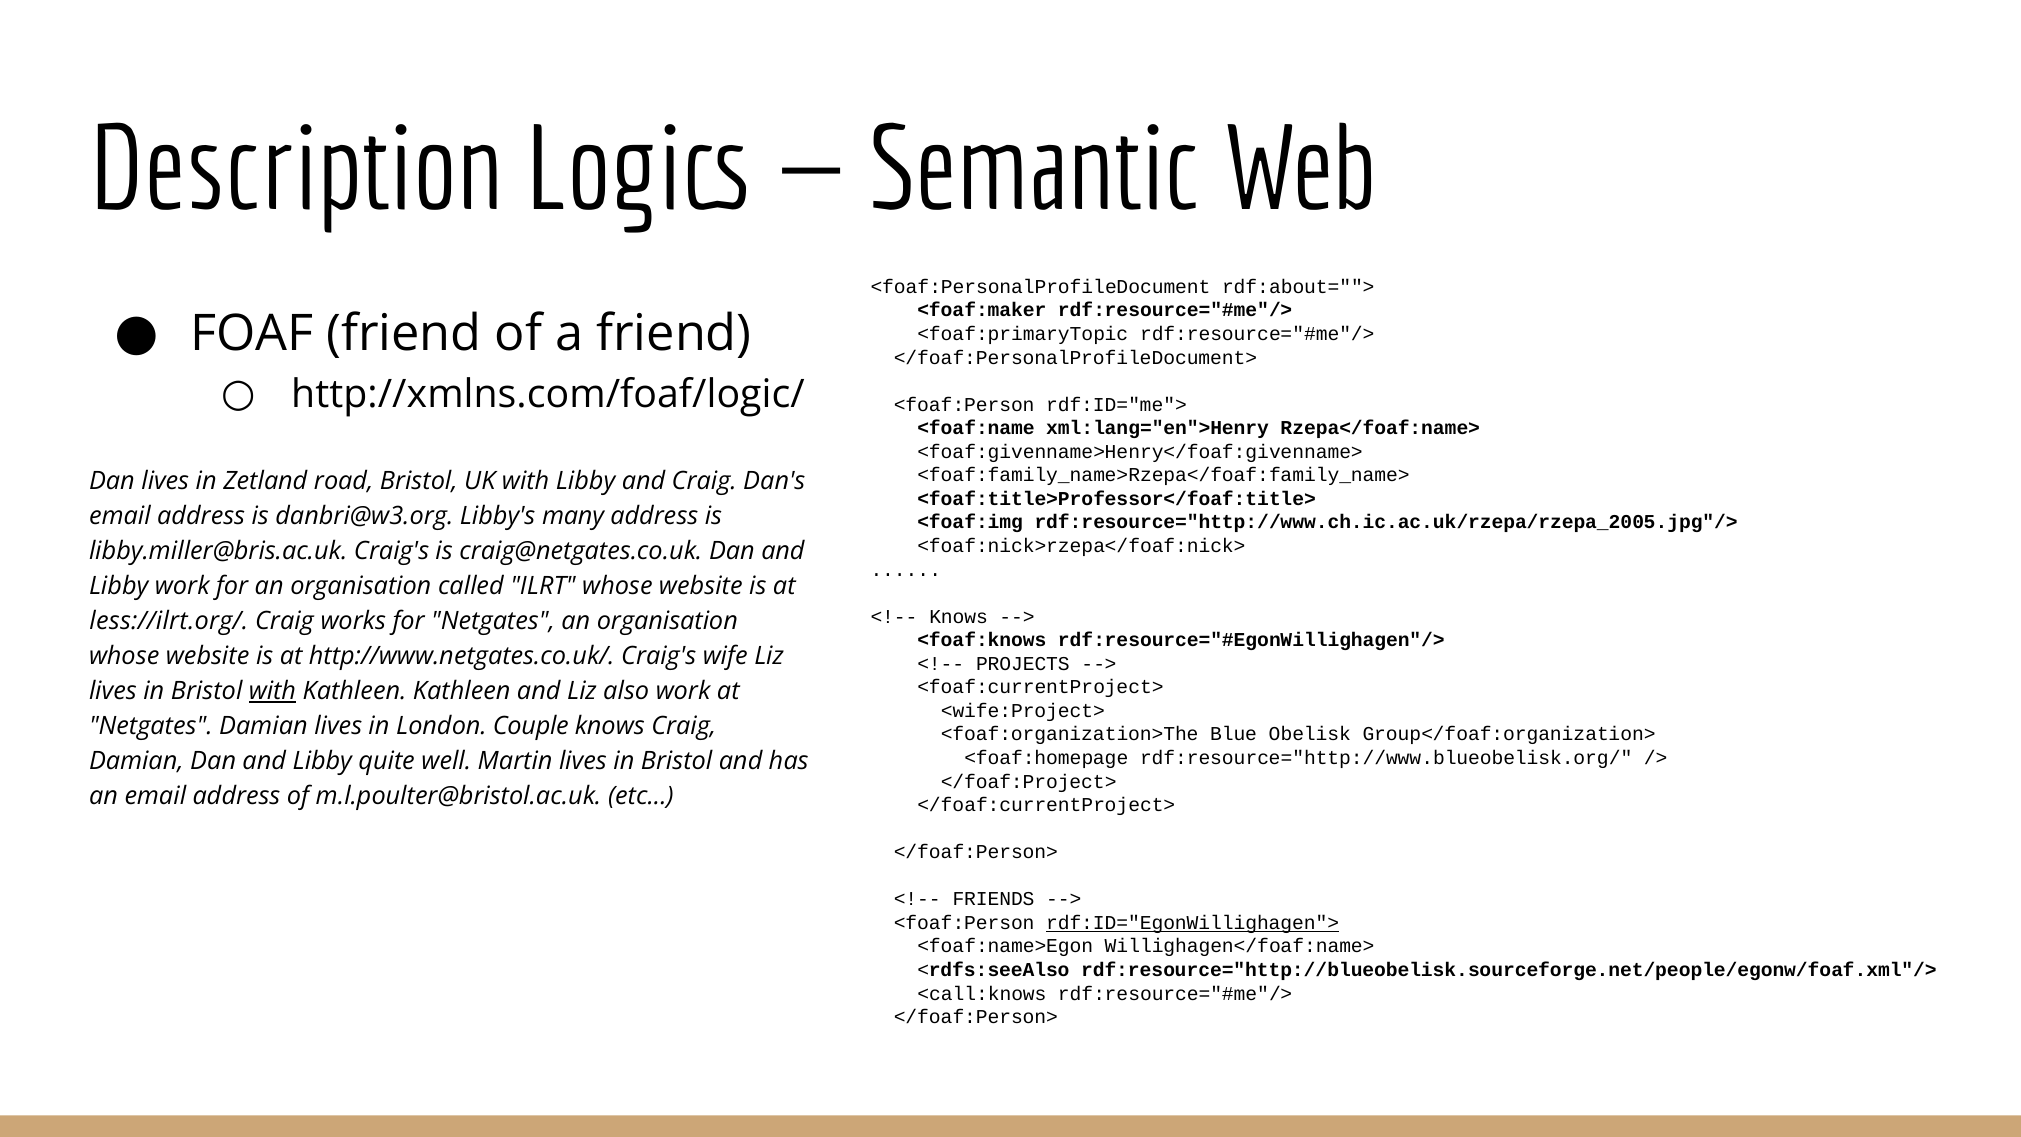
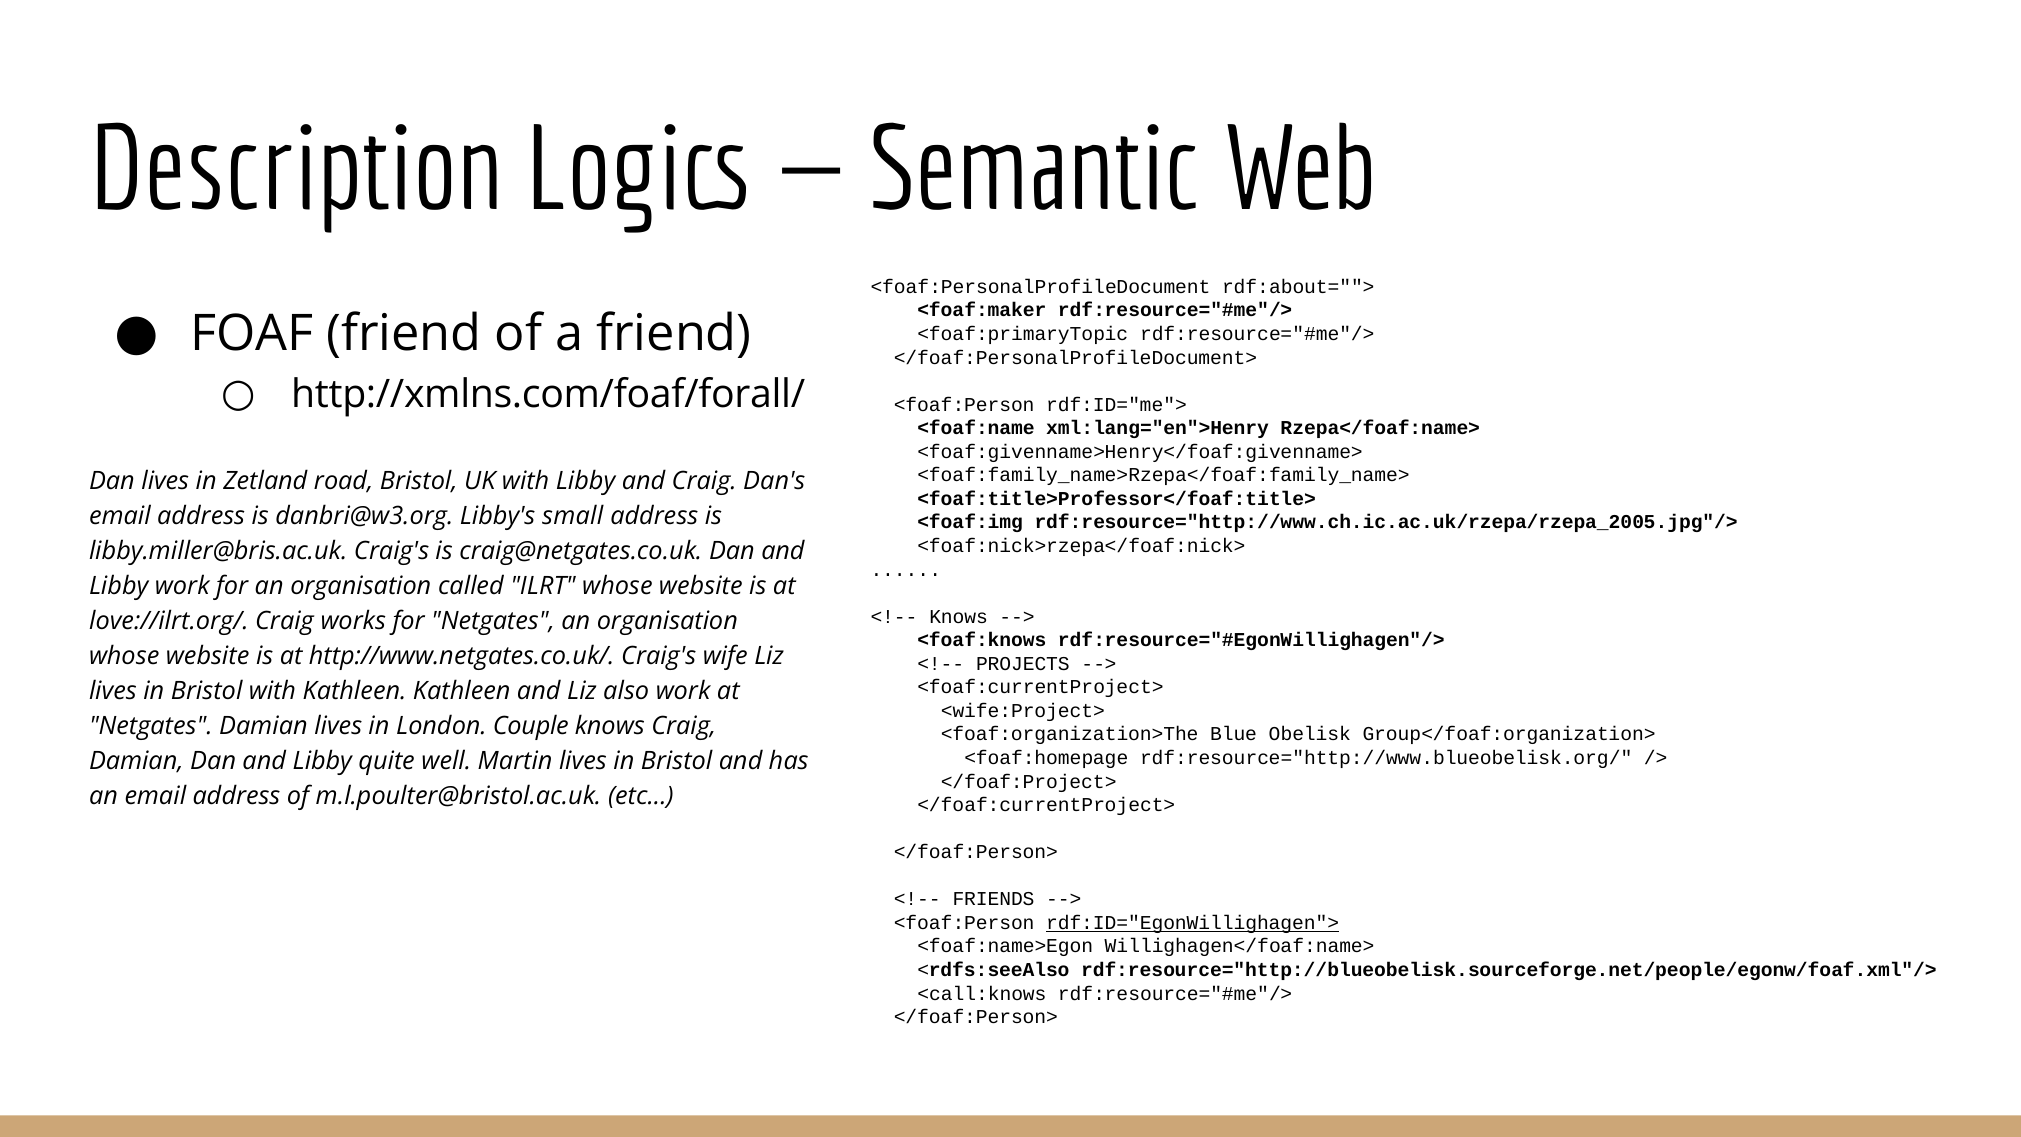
http://xmlns.com/foaf/logic/: http://xmlns.com/foaf/logic/ -> http://xmlns.com/foaf/forall/ (548, 394)
many: many -> small (573, 516)
less://ilrt.org/: less://ilrt.org/ -> love://ilrt.org/ (169, 621)
with underline: present -> none (272, 691)
